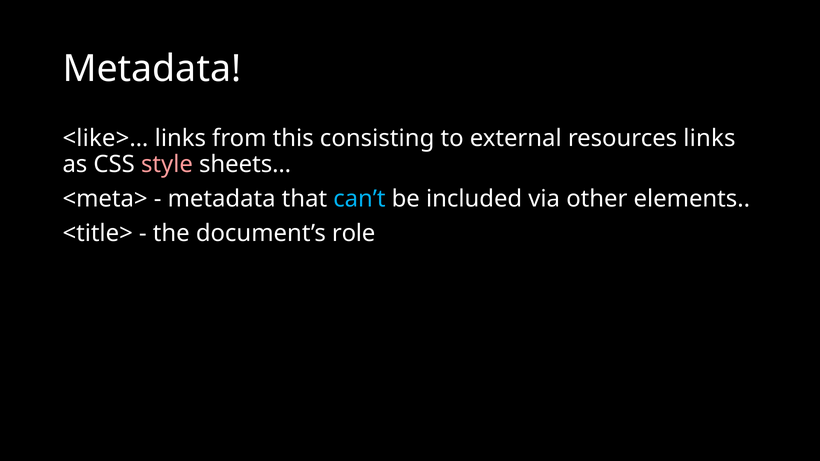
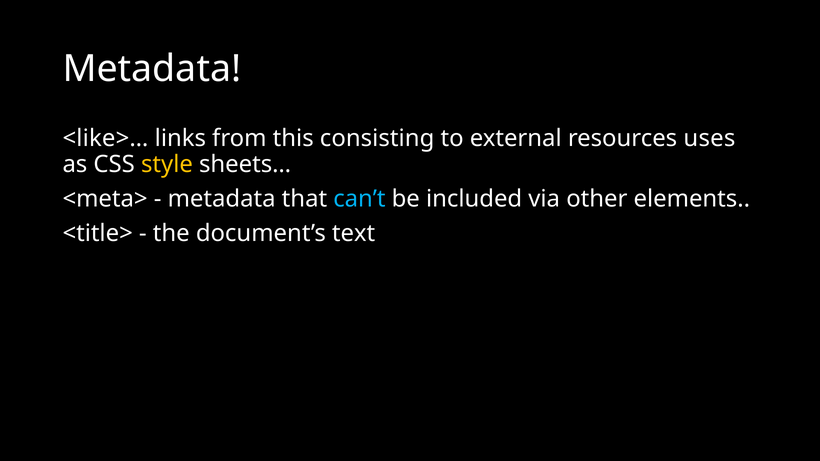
resources links: links -> uses (709, 139)
style colour: pink -> yellow (167, 164)
role: role -> text (354, 233)
